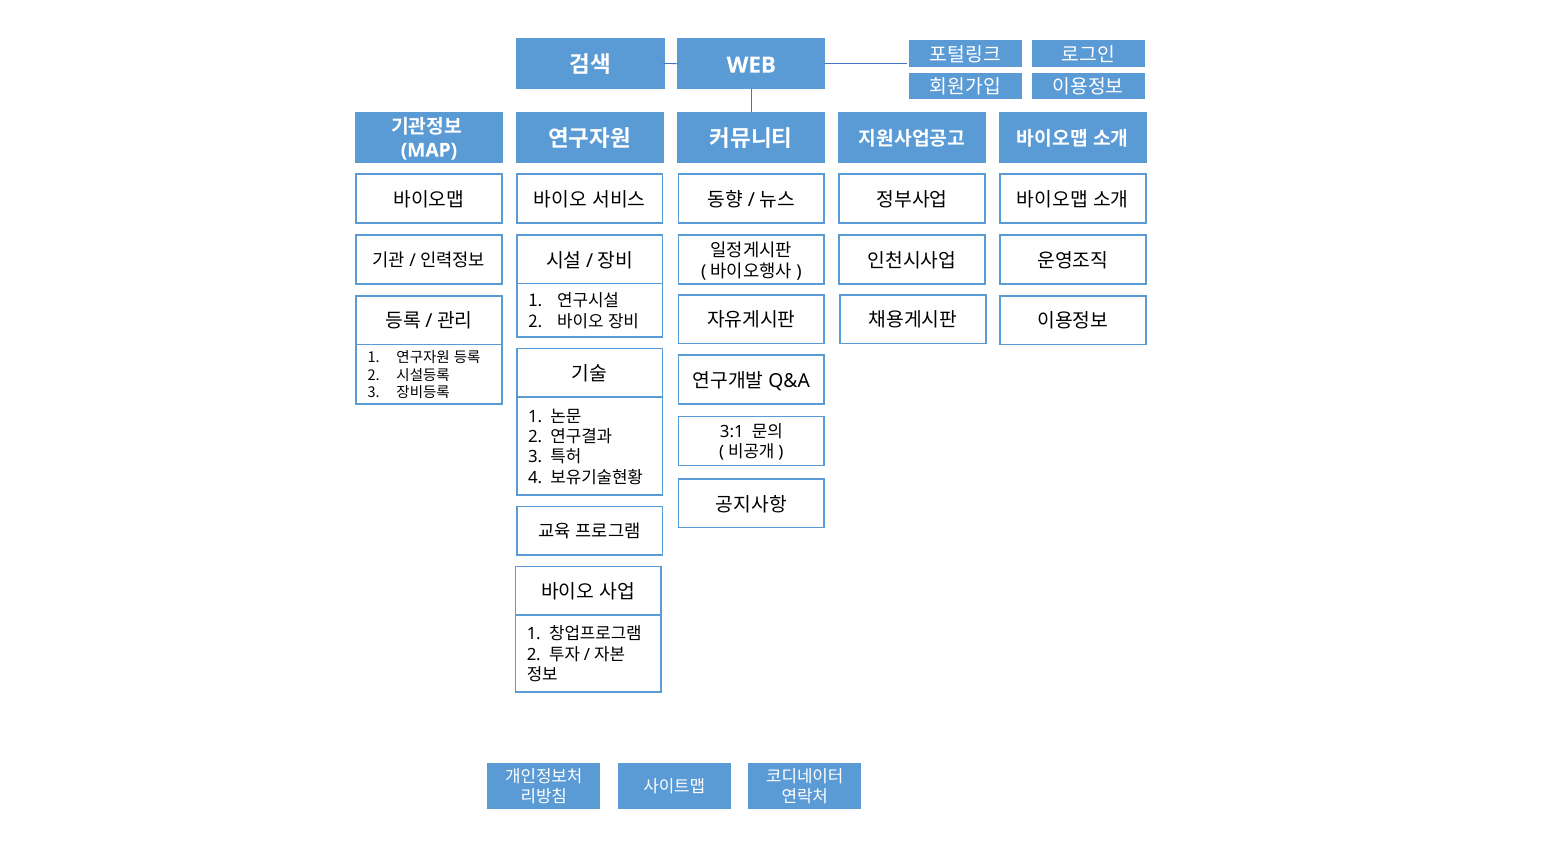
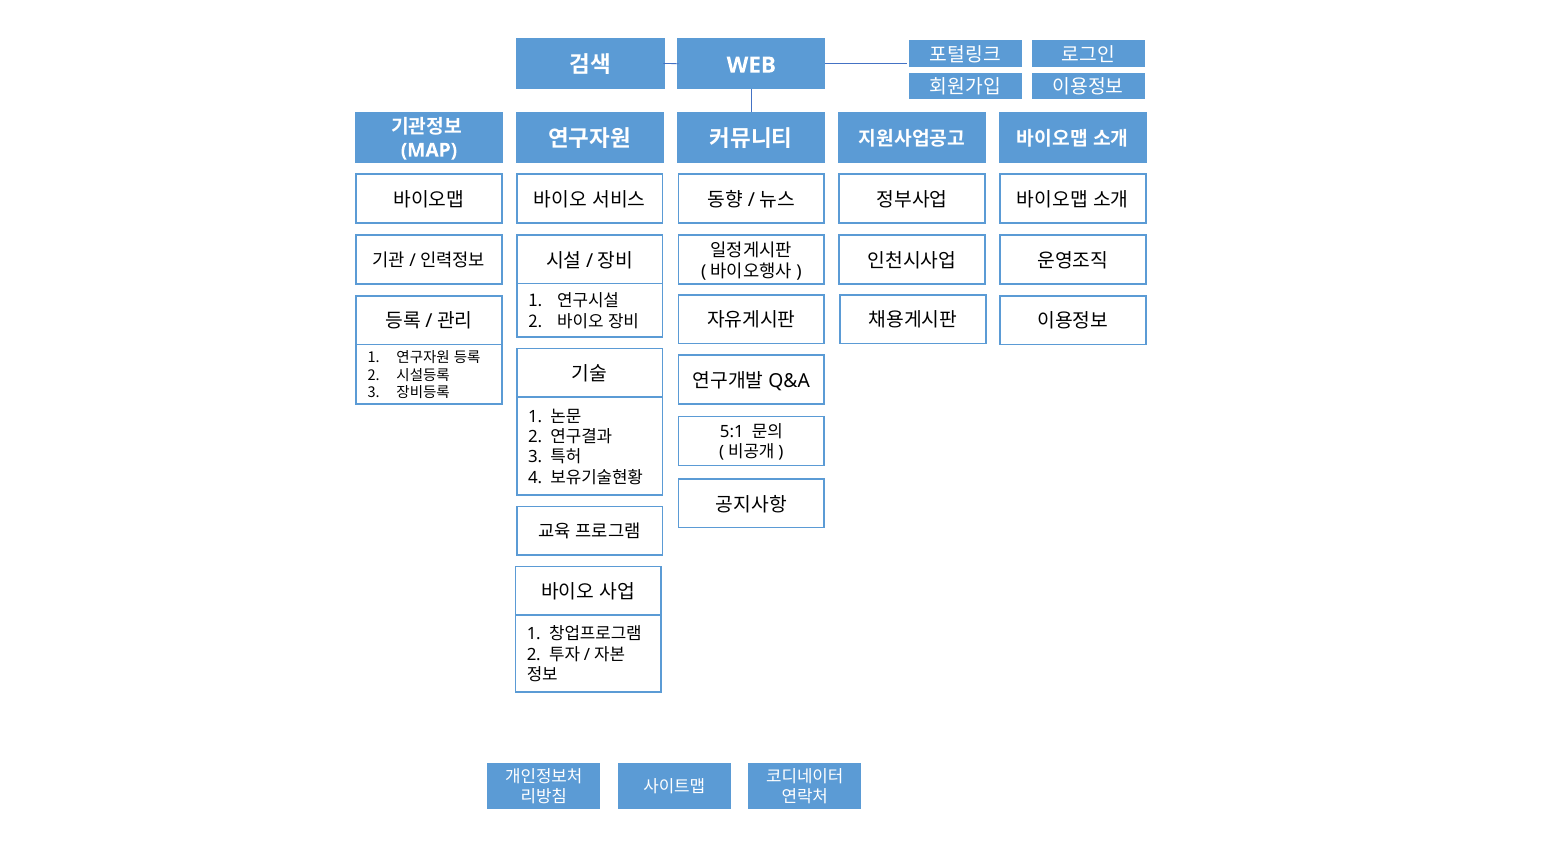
3:1: 3:1 -> 5:1 (732, 432)
